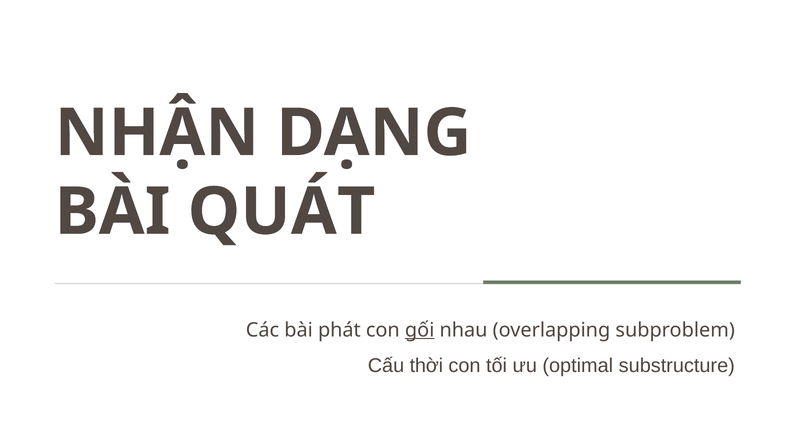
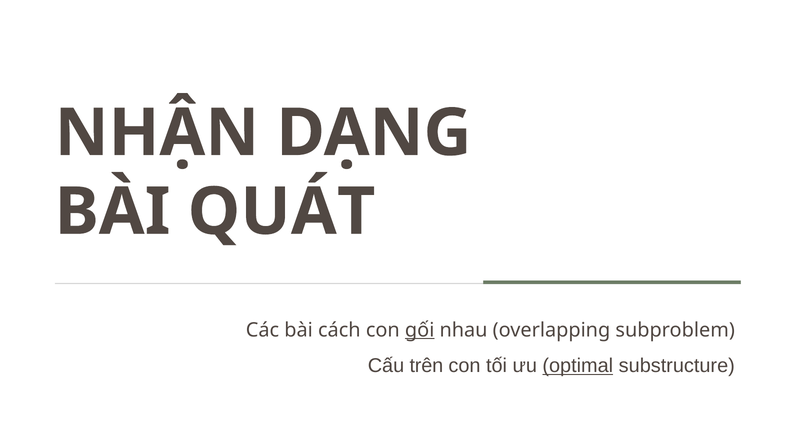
phát: phát -> cách (339, 330)
thời: thời -> trên (426, 366)
optimal underline: none -> present (578, 366)
